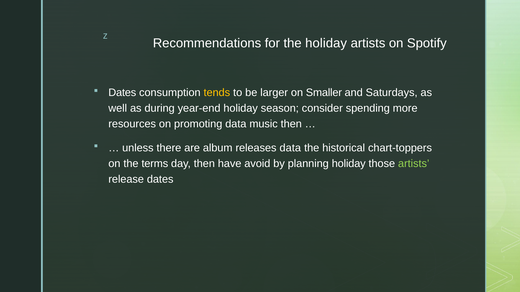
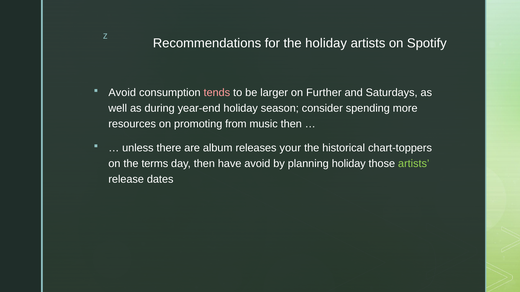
Dates: Dates -> Avoid (122, 93)
tends colour: yellow -> pink (217, 93)
Smaller: Smaller -> Further (324, 93)
promoting data: data -> from (236, 124)
releases data: data -> your (290, 148)
